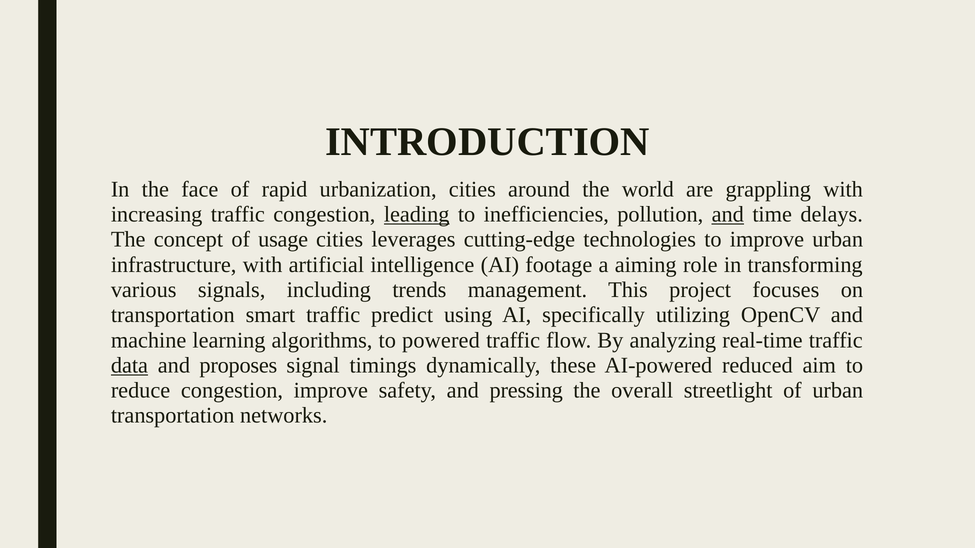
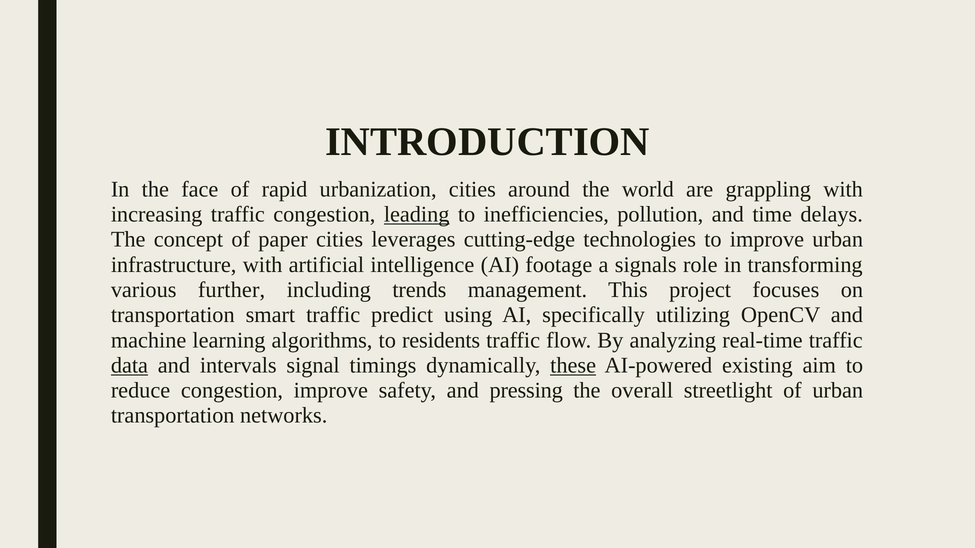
and underline: present -> none (728, 215)
usage: usage -> paper (283, 240)
aiming: aiming -> signals (646, 265)
signals: signals -> further (232, 290)
powered: powered -> residents (441, 340)
proposes: proposes -> intervals (238, 366)
these underline: none -> present (573, 366)
reduced: reduced -> existing (757, 366)
